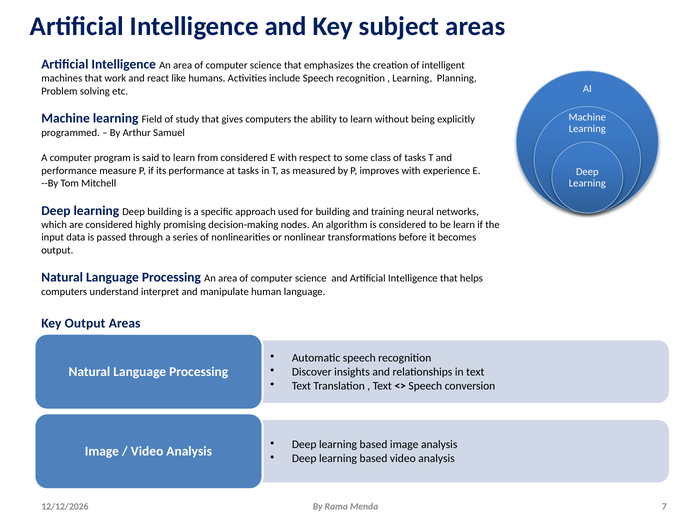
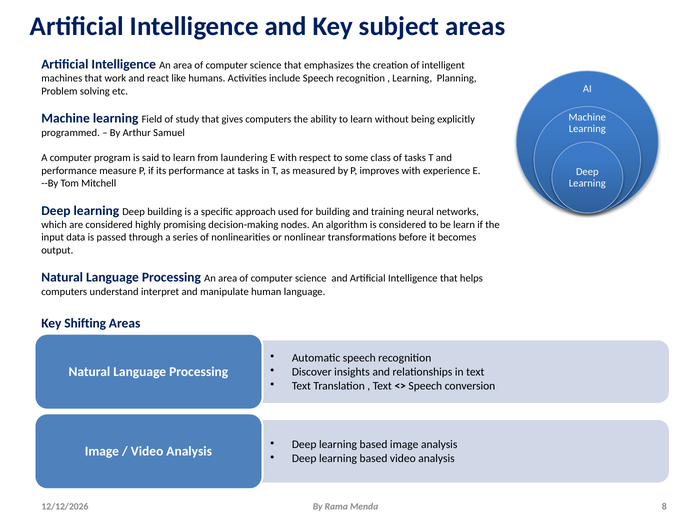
from considered: considered -> laundering (244, 158)
Key Output: Output -> Shifting (85, 323)
7: 7 -> 8 (664, 507)
